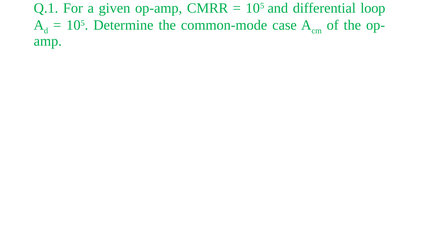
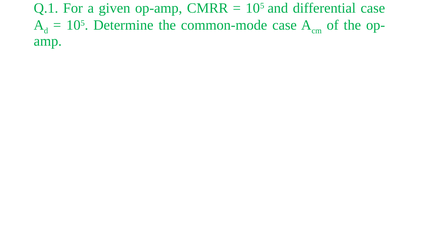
differential loop: loop -> case (373, 8)
